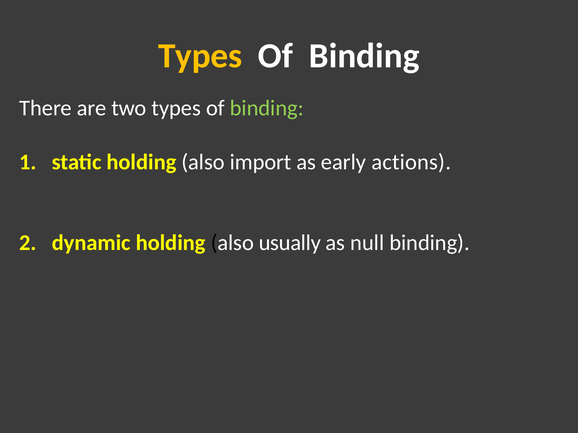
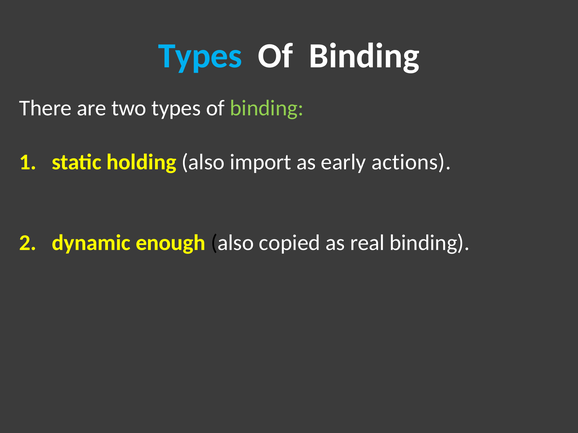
Types colour: yellow -> light blue (200, 56)
dynamic holding: holding -> enough (171, 243)
usually: usually -> copied (290, 243)
null: null -> real (367, 243)
